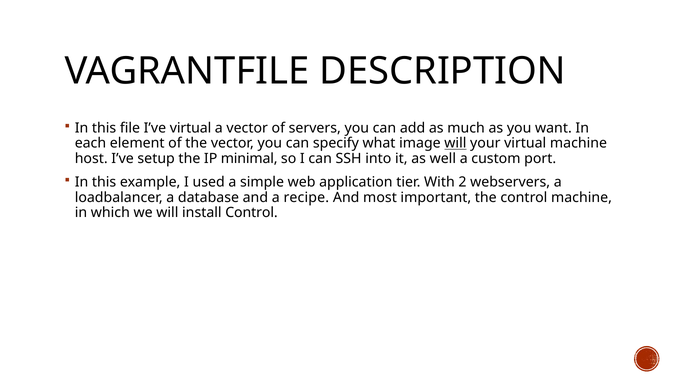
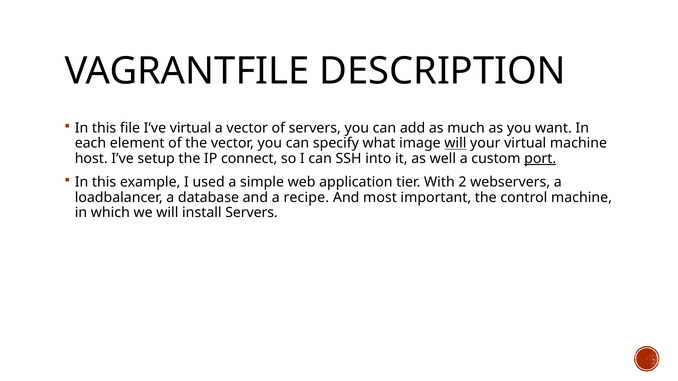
minimal: minimal -> connect (249, 159)
port underline: none -> present (540, 159)
install Control: Control -> Servers (251, 213)
